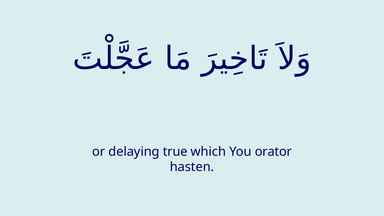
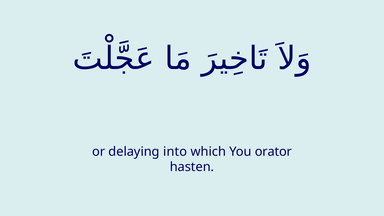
true: true -> into (175, 152)
